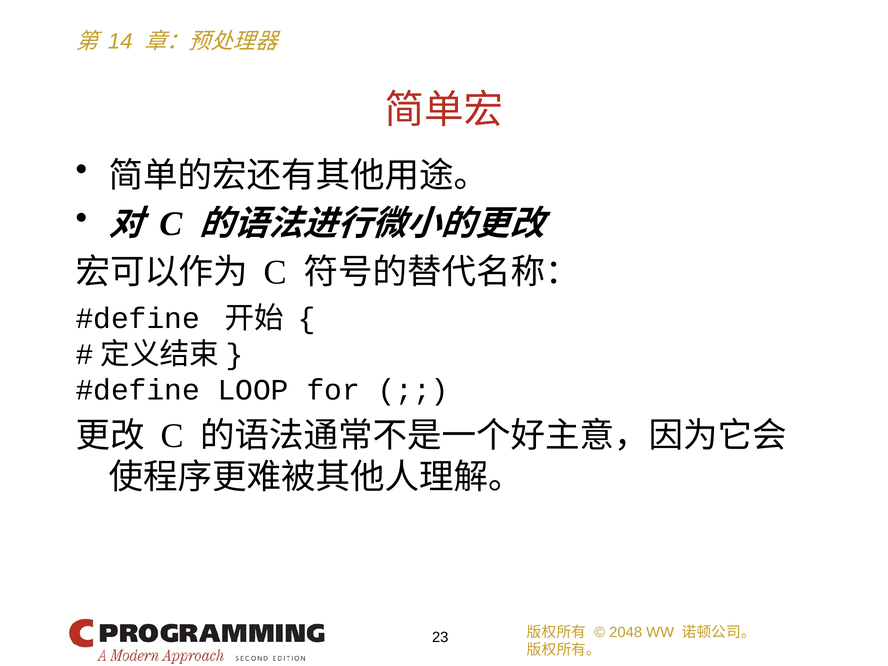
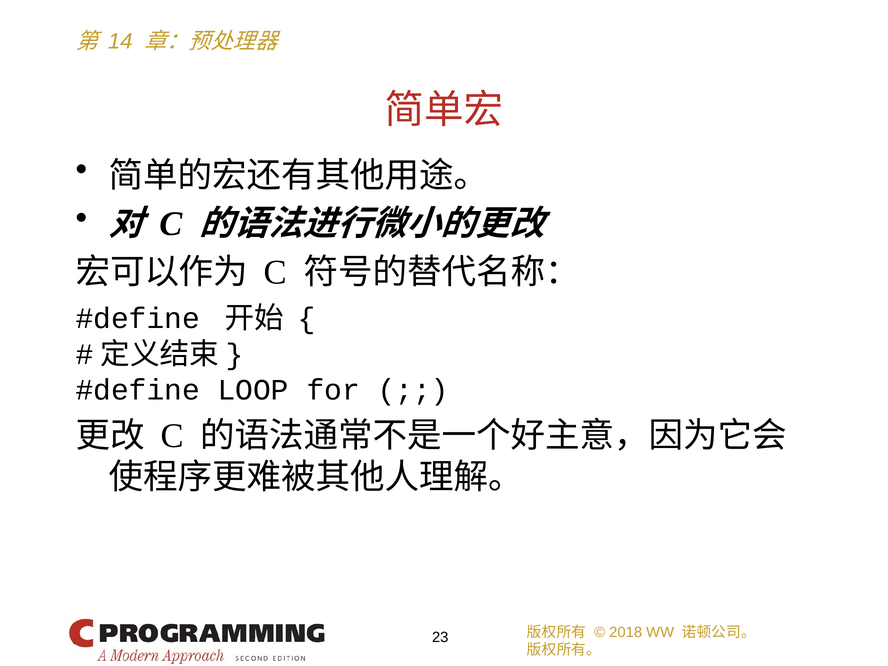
2048: 2048 -> 2018 (626, 632)
